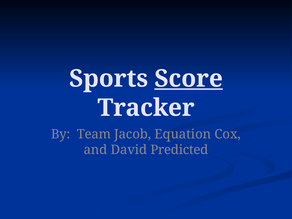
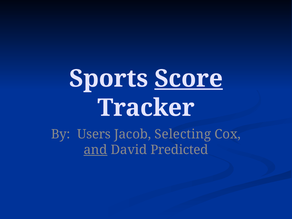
Team: Team -> Users (94, 134)
Equation: Equation -> Selecting (183, 134)
and underline: none -> present (95, 150)
